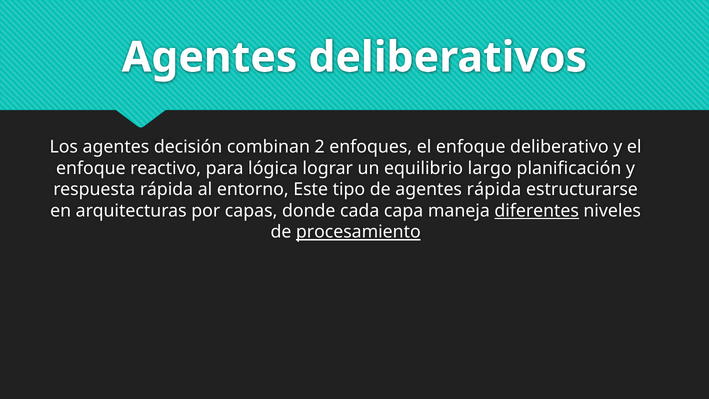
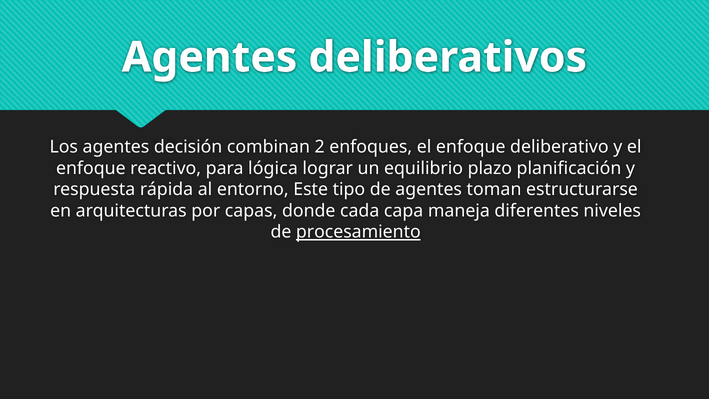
largo: largo -> plazo (490, 168)
agentes rápida: rápida -> toman (494, 189)
diferentes underline: present -> none (537, 211)
